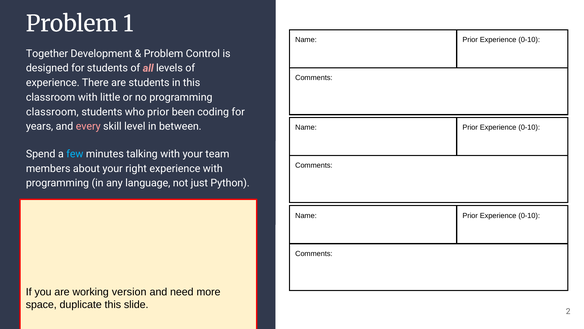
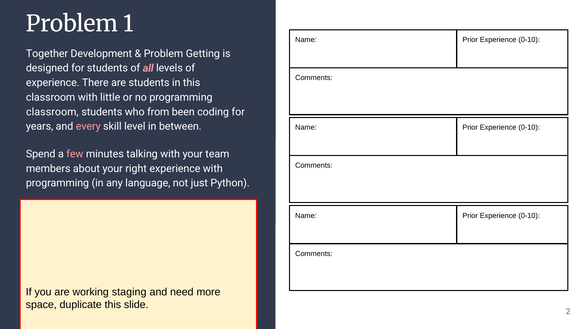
Control: Control -> Getting (203, 53)
who prior: prior -> from (158, 112)
few colour: light blue -> pink (75, 154)
version: version -> staging (129, 292)
